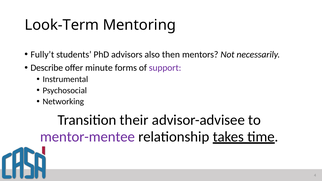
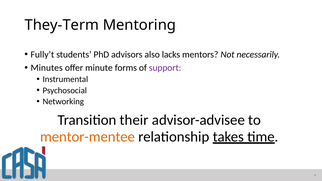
Look-Term: Look-Term -> They-Term (62, 25)
then: then -> lacks (171, 54)
Describe: Describe -> Minutes (47, 68)
mentor-mentee colour: purple -> orange (88, 137)
